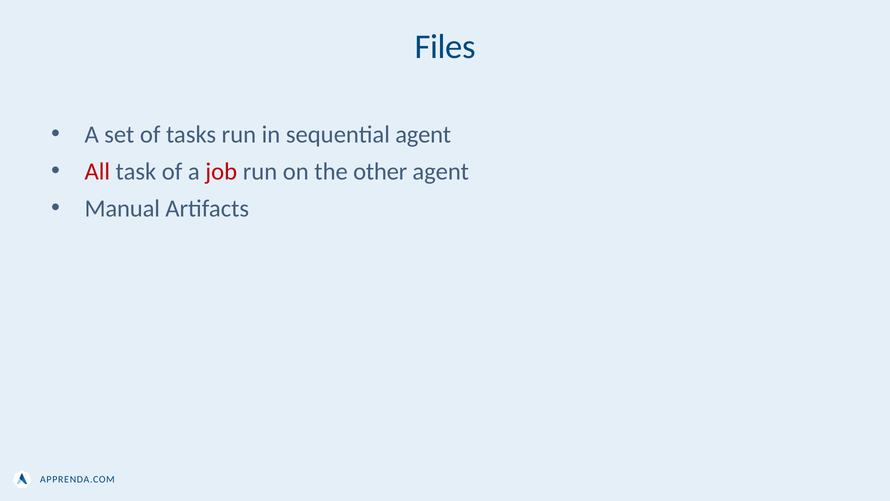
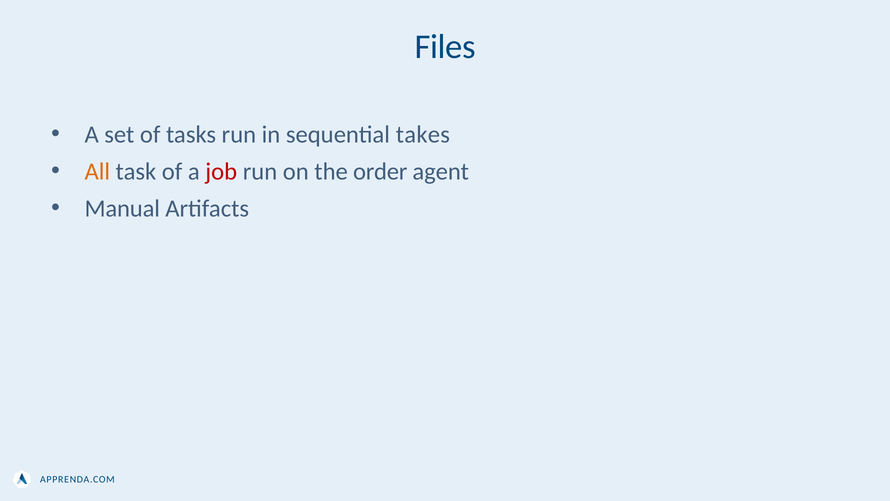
sequential agent: agent -> takes (423, 134)
All colour: red -> orange (97, 171)
other: other -> order (380, 171)
